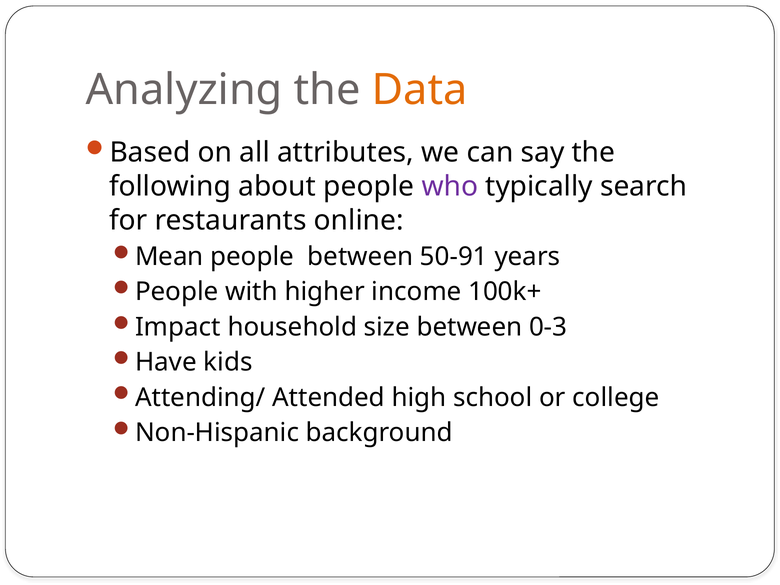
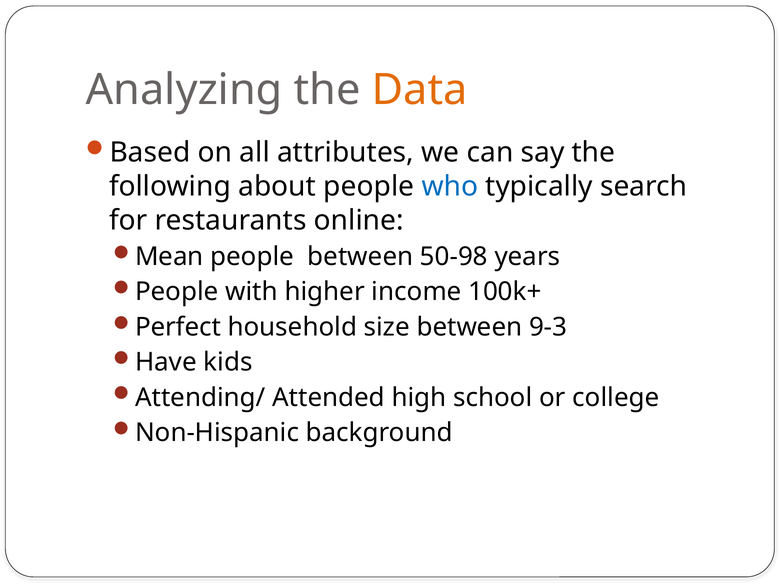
who colour: purple -> blue (450, 186)
50-91: 50-91 -> 50-98 (454, 257)
Impact: Impact -> Perfect (178, 327)
0-3: 0-3 -> 9-3 (548, 327)
